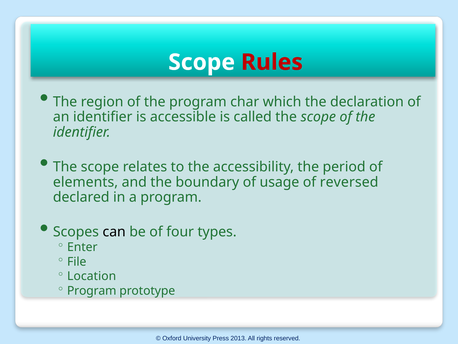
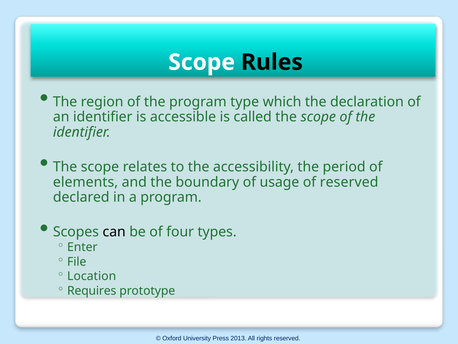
Rules colour: red -> black (272, 62)
char: char -> type (245, 102)
of reversed: reversed -> reserved (349, 182)
Program: Program -> Requires (92, 290)
